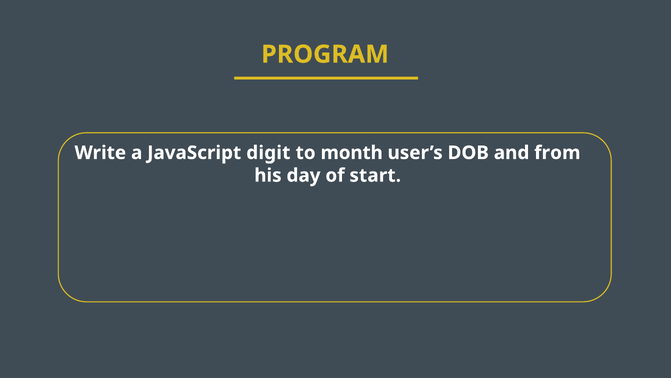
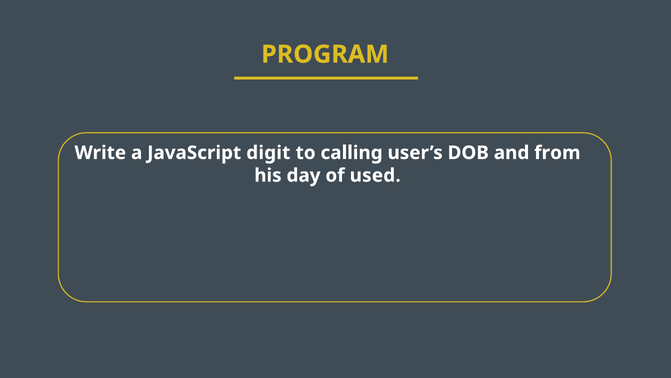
month: month -> calling (352, 153)
start: start -> used (375, 175)
